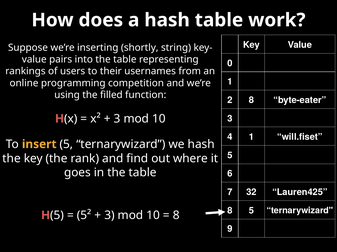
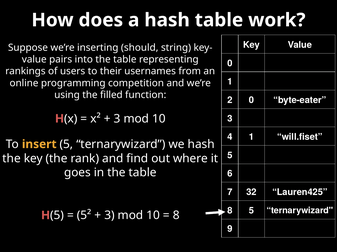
shortly: shortly -> should (140, 48)
2 8: 8 -> 0 (251, 100)
